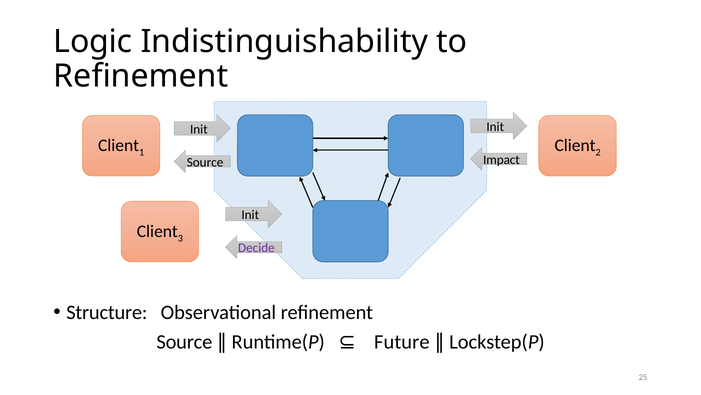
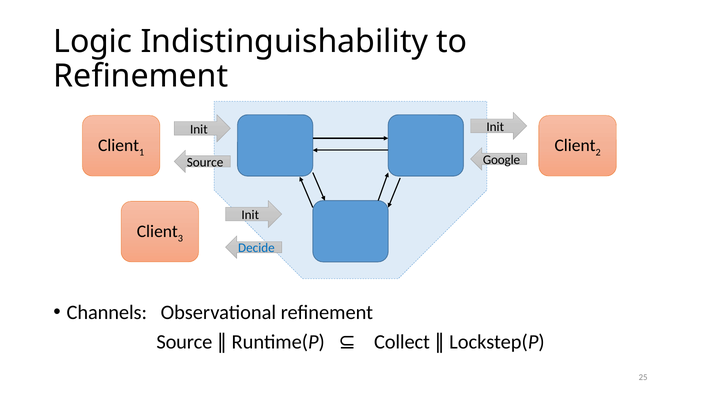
Impact: Impact -> Google (501, 160)
Decide colour: purple -> blue (256, 248)
Structure: Structure -> Channels (107, 312)
Future: Future -> Collect (402, 341)
